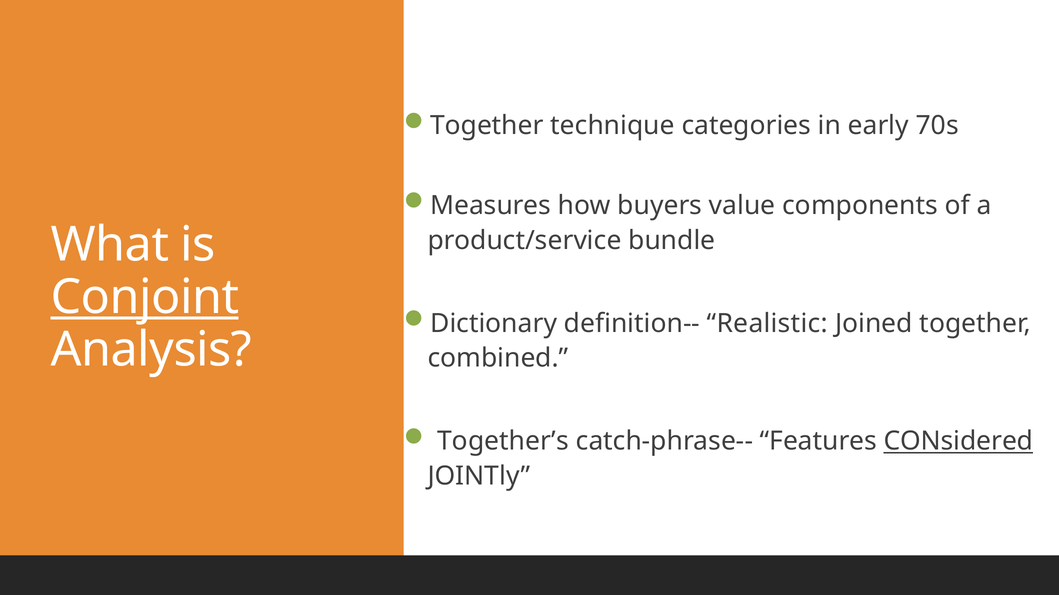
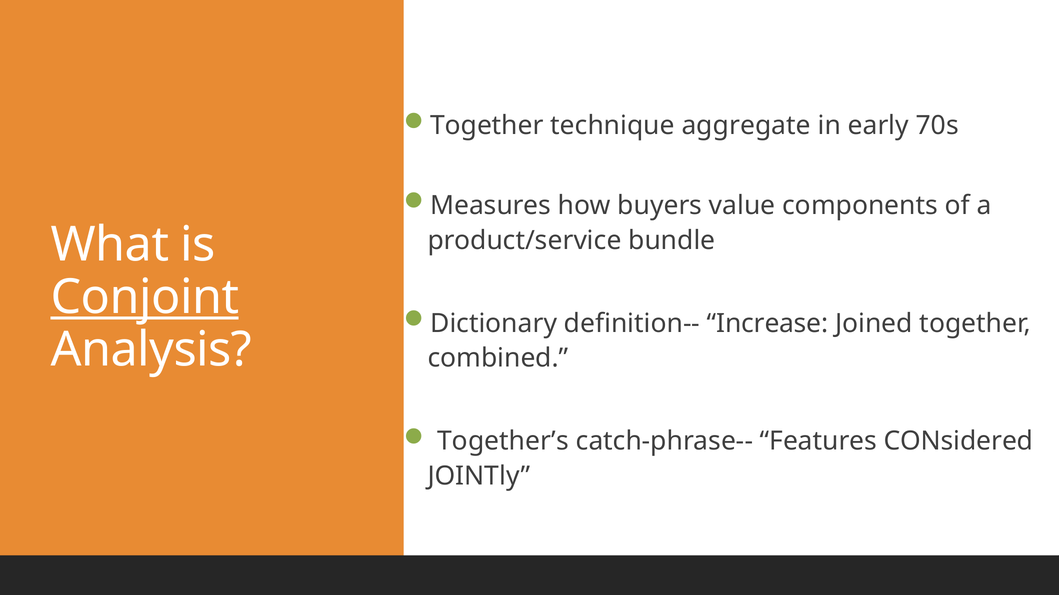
categories: categories -> aggregate (746, 126)
Realistic: Realistic -> Increase (768, 324)
CONsidered underline: present -> none (958, 442)
